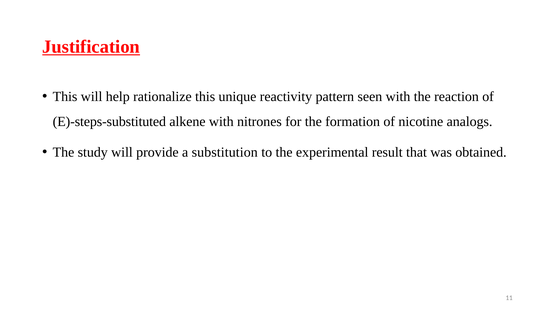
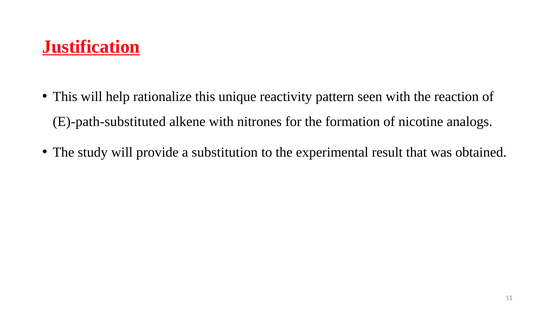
E)-steps-substituted: E)-steps-substituted -> E)-path-substituted (109, 122)
